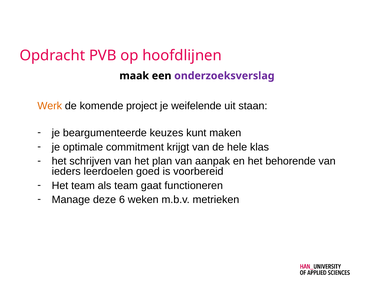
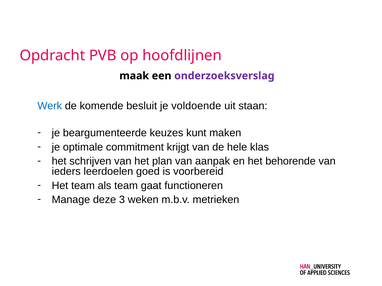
Werk colour: orange -> blue (50, 106)
project: project -> besluit (142, 106)
weifelende: weifelende -> voldoende (196, 106)
6: 6 -> 3 (122, 200)
